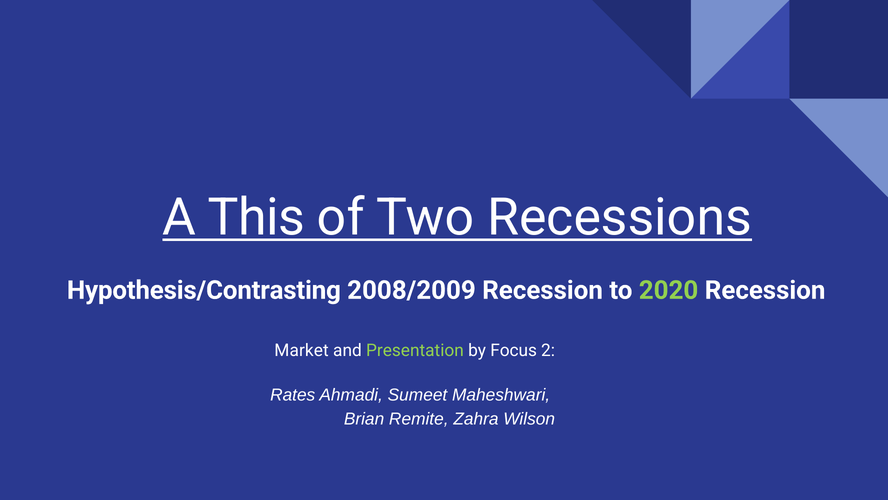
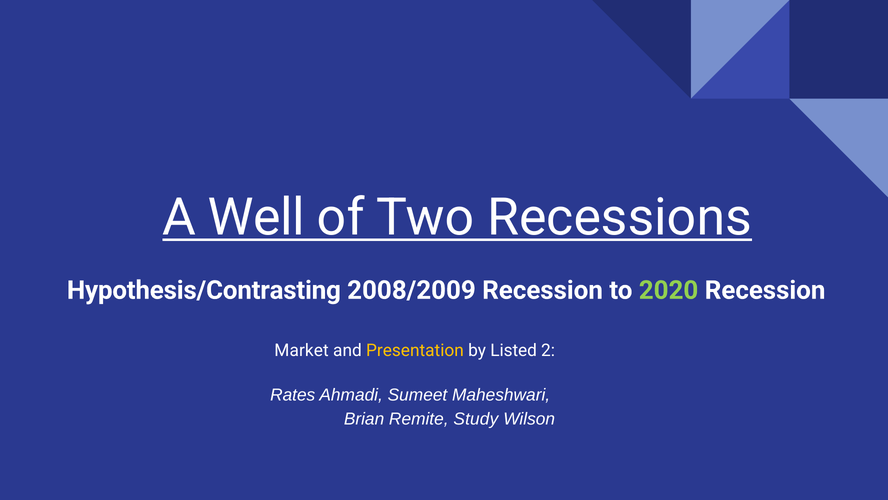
This: This -> Well (256, 217)
Presentation colour: light green -> yellow (415, 350)
Focus: Focus -> Listed (514, 350)
Zahra: Zahra -> Study (476, 418)
